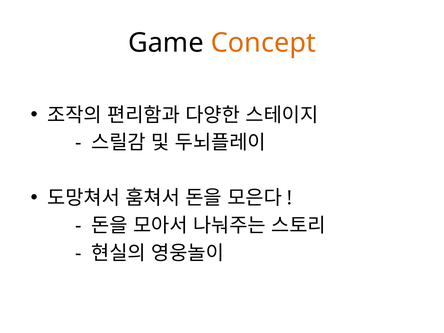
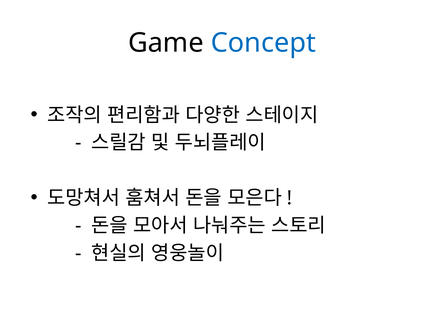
Concept colour: orange -> blue (263, 43)
